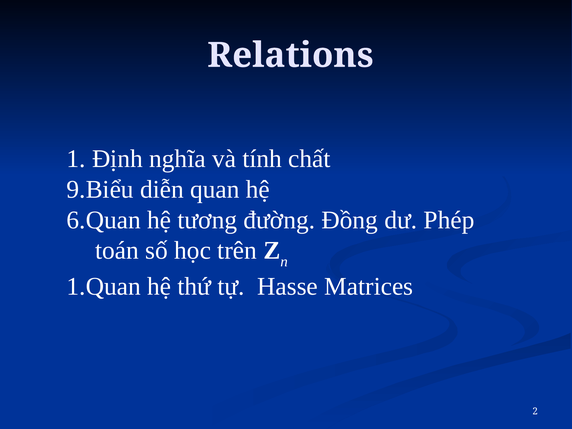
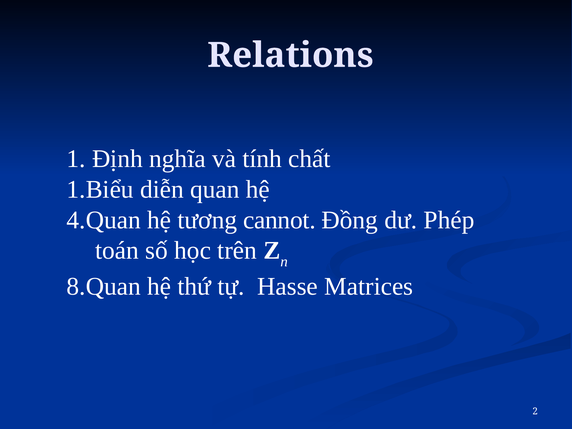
9.Biểu: 9.Biểu -> 1.Biểu (100, 189)
6.Quan: 6.Quan -> 4.Quan (104, 220)
đường: đường -> cannot (279, 220)
1.Quan: 1.Quan -> 8.Quan (104, 286)
